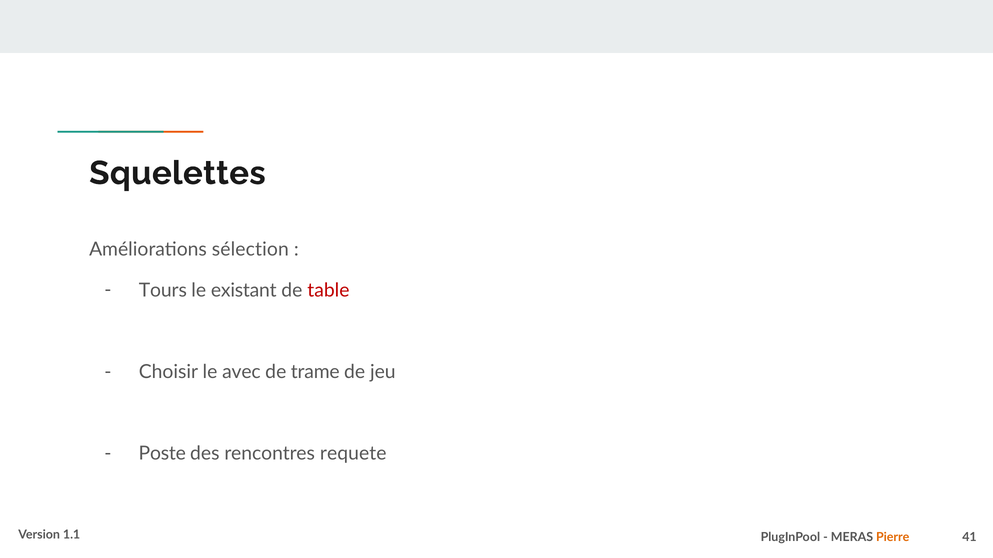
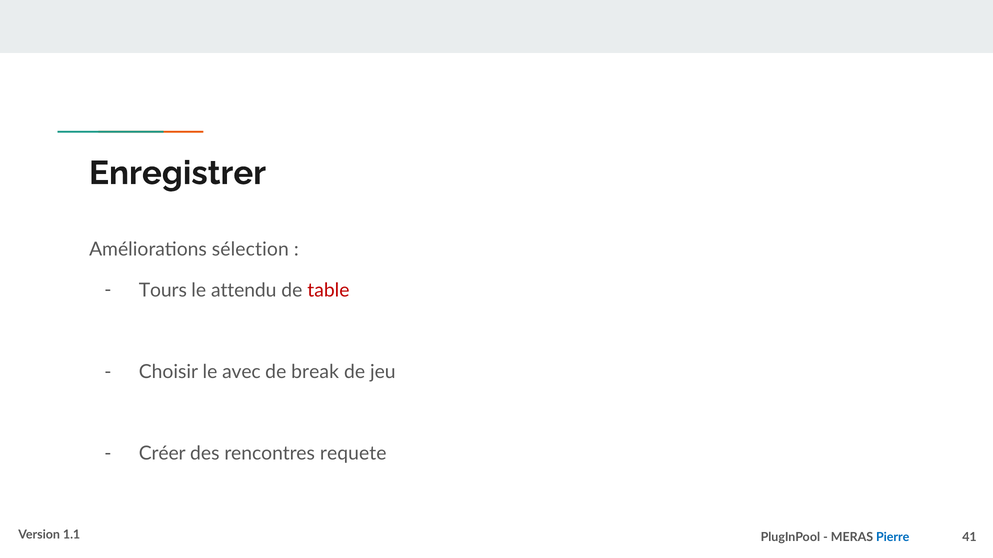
Squelettes: Squelettes -> Enregistrer (178, 173)
existant: existant -> attendu (244, 291)
trame: trame -> break (315, 372)
Poste: Poste -> Créer (162, 454)
Pierre colour: orange -> blue (893, 538)
